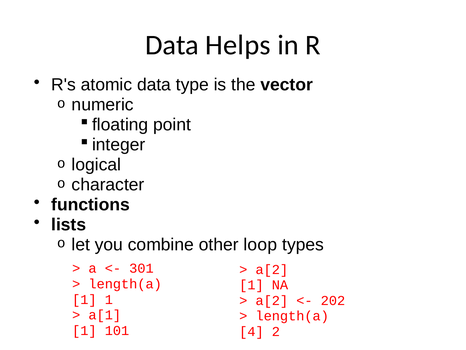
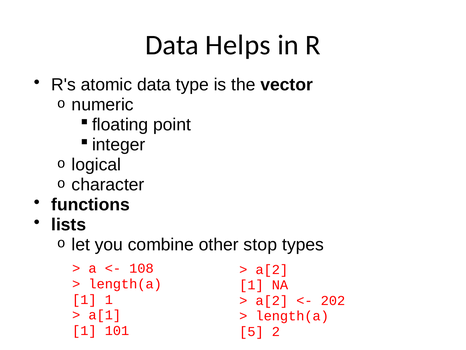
loop: loop -> stop (260, 244)
301: 301 -> 108 (141, 268)
4: 4 -> 5 (251, 331)
